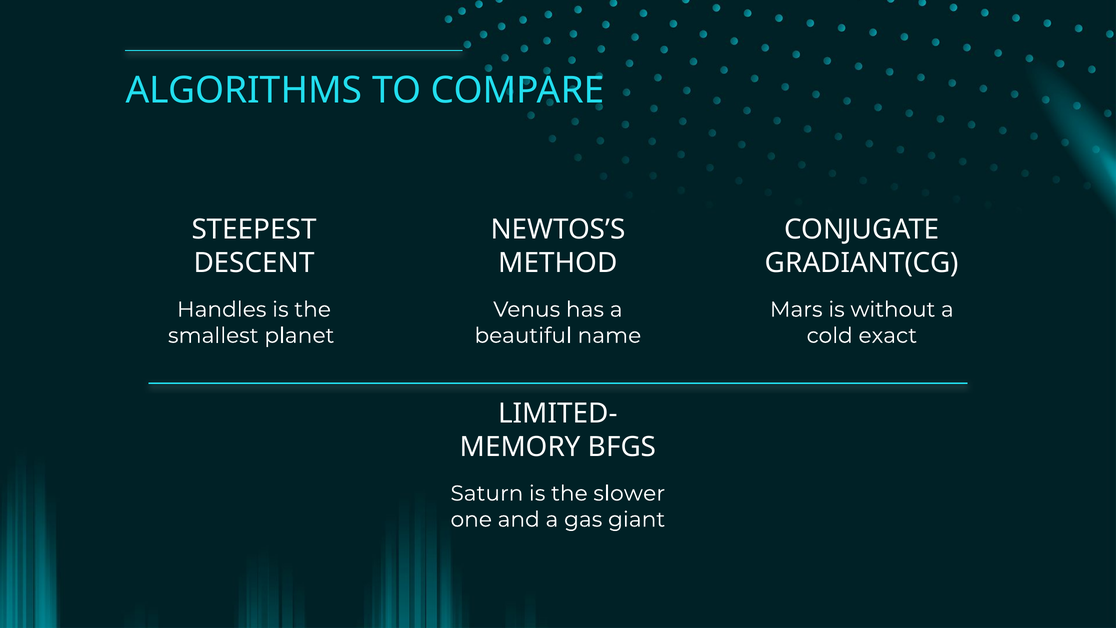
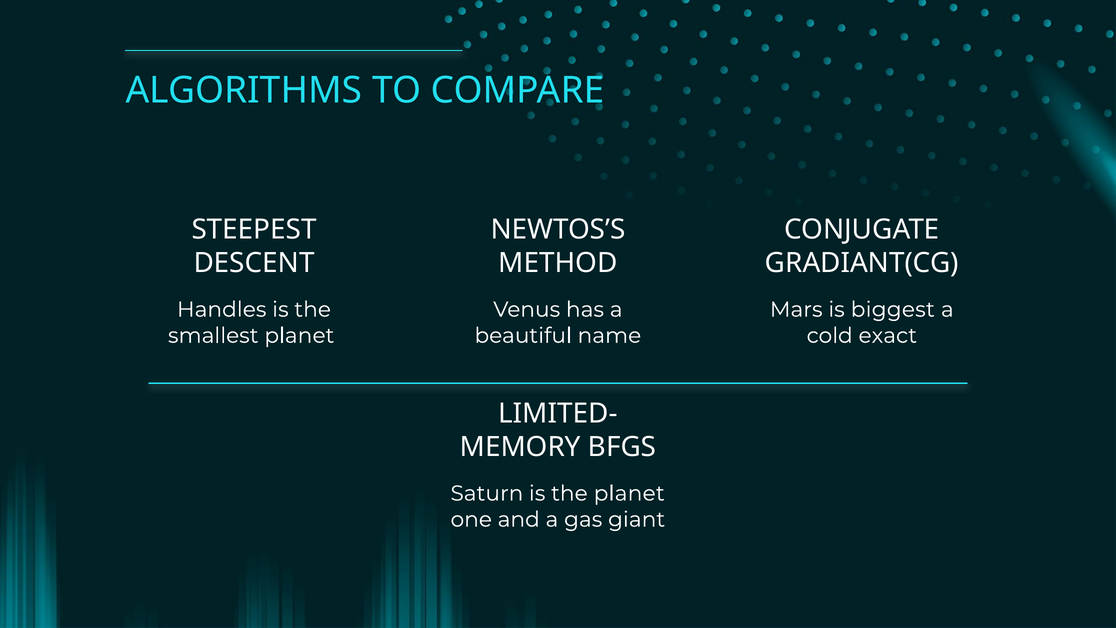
without: without -> biggest (893, 309)
the slower: slower -> planet (629, 493)
